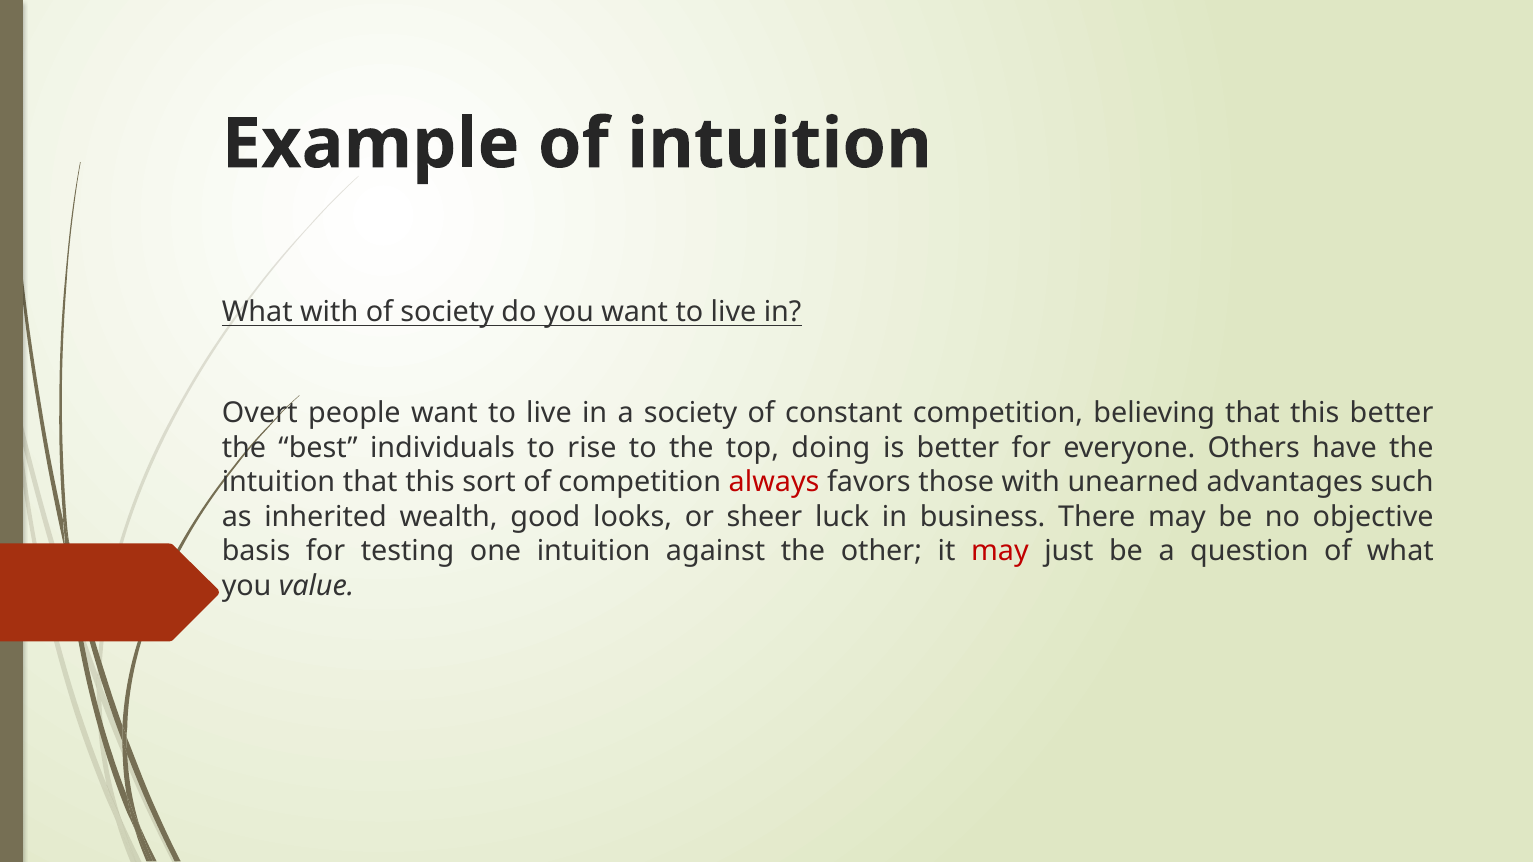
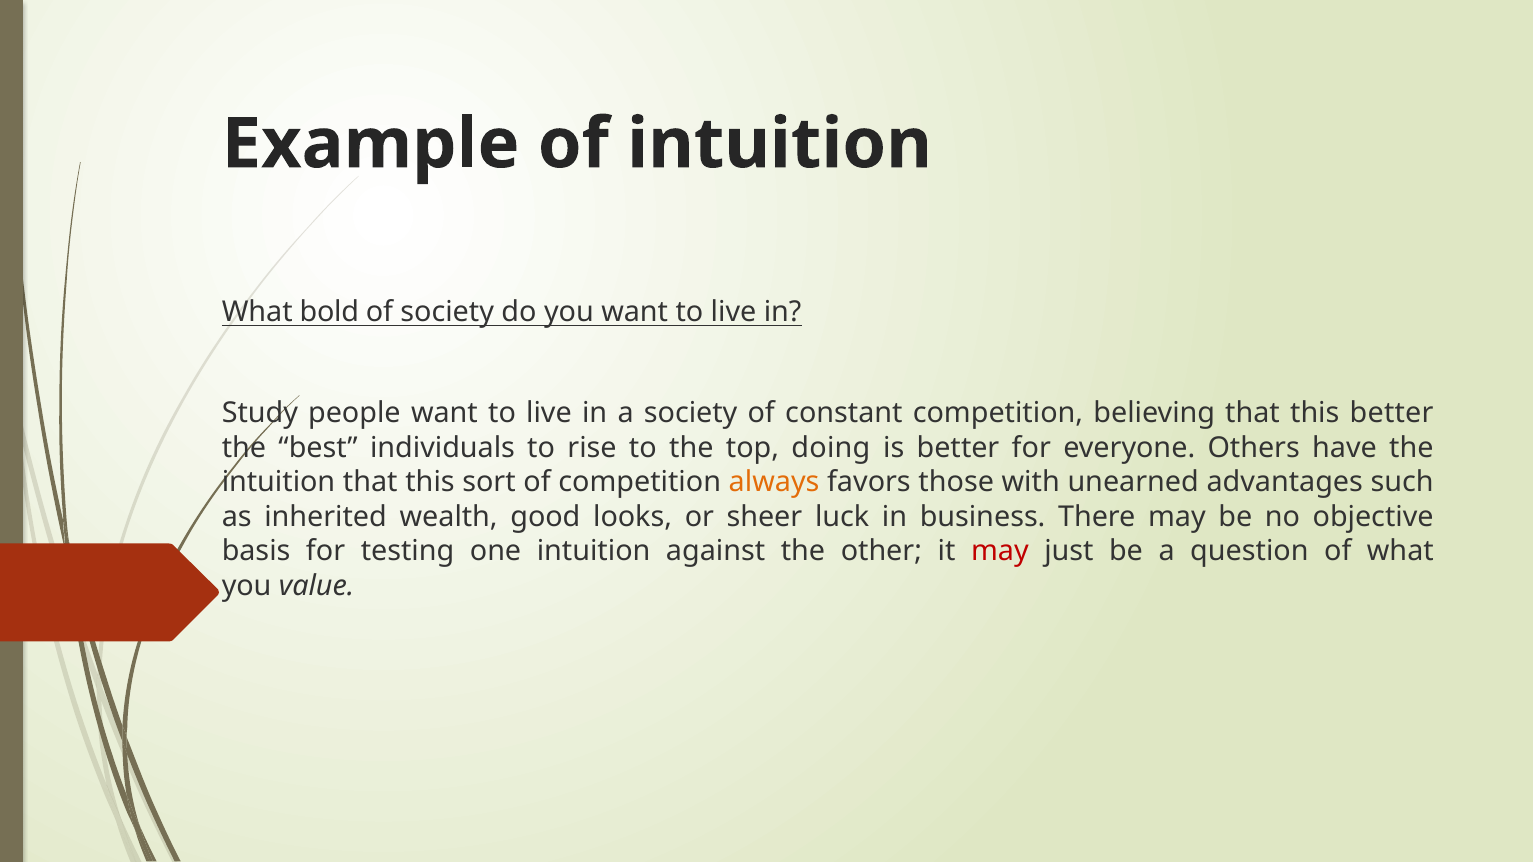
What with: with -> bold (329, 312)
Overt: Overt -> Study (260, 413)
always colour: red -> orange (774, 482)
